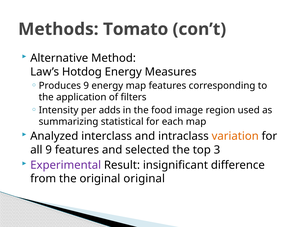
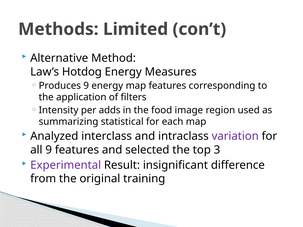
Tomato: Tomato -> Limited (136, 29)
variation colour: orange -> purple (235, 136)
original original: original -> training (144, 179)
